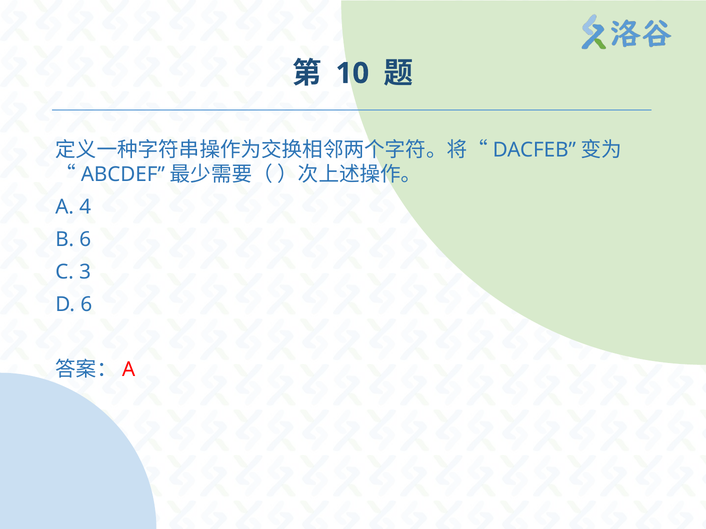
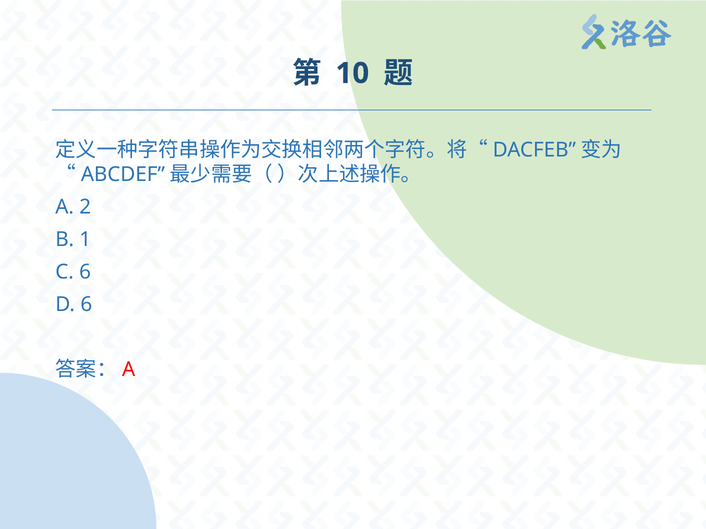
4: 4 -> 2 (85, 207)
B 6: 6 -> 1 (85, 240)
C 3: 3 -> 6 (85, 272)
